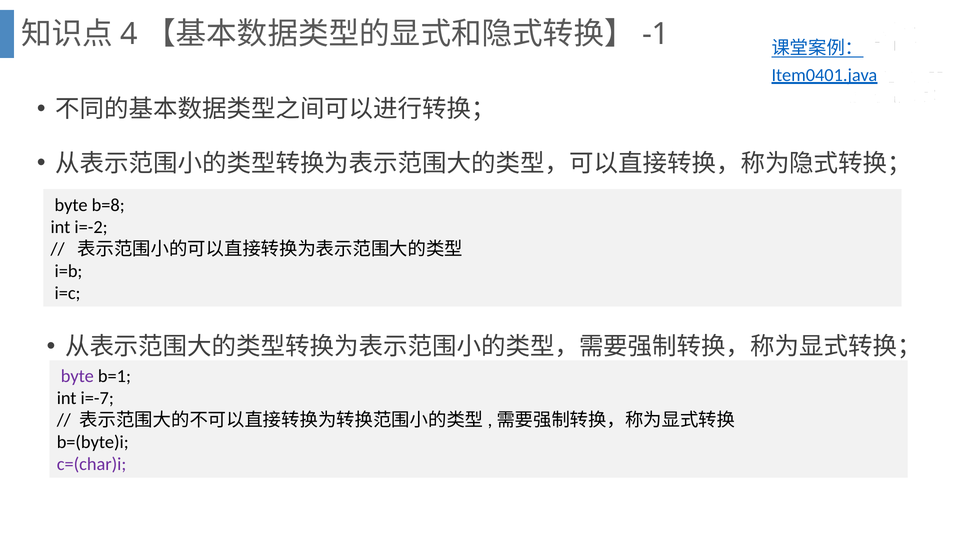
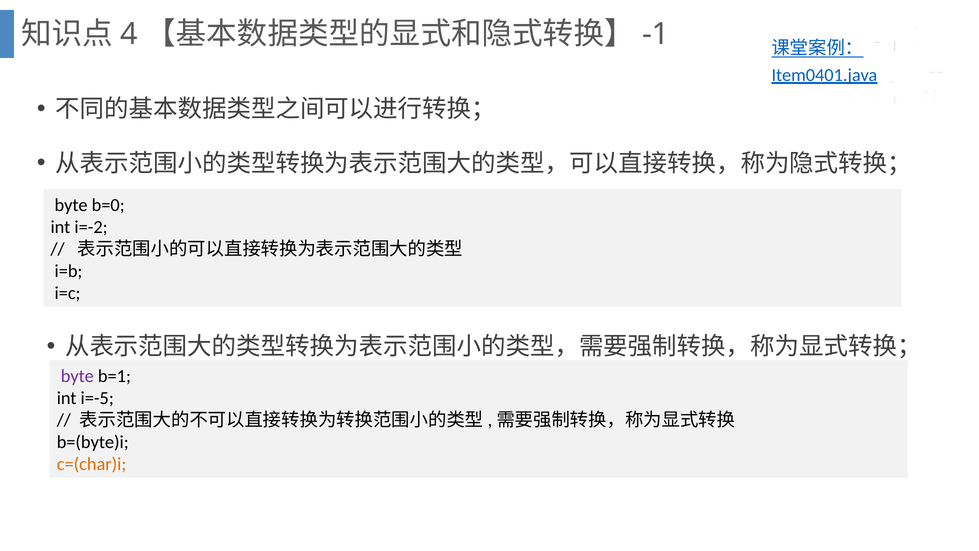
b=8: b=8 -> b=0 (108, 205)
i=-7: i=-7 -> i=-5 (97, 398)
c=(char)i colour: purple -> orange (92, 464)
